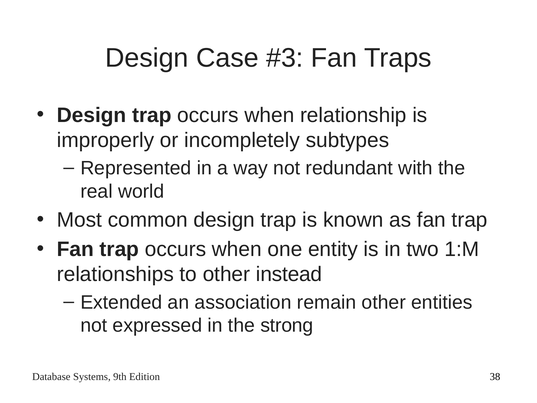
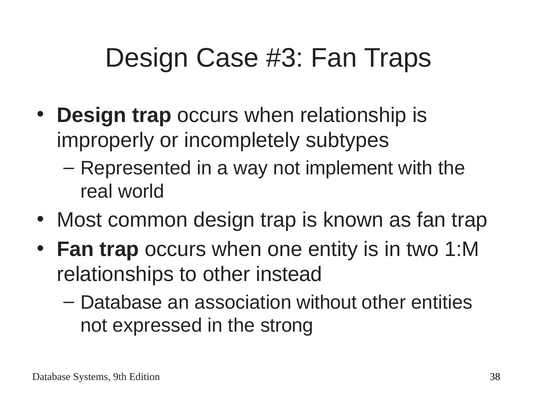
redundant: redundant -> implement (349, 168)
Extended: Extended -> Database (121, 302)
remain: remain -> without (327, 302)
